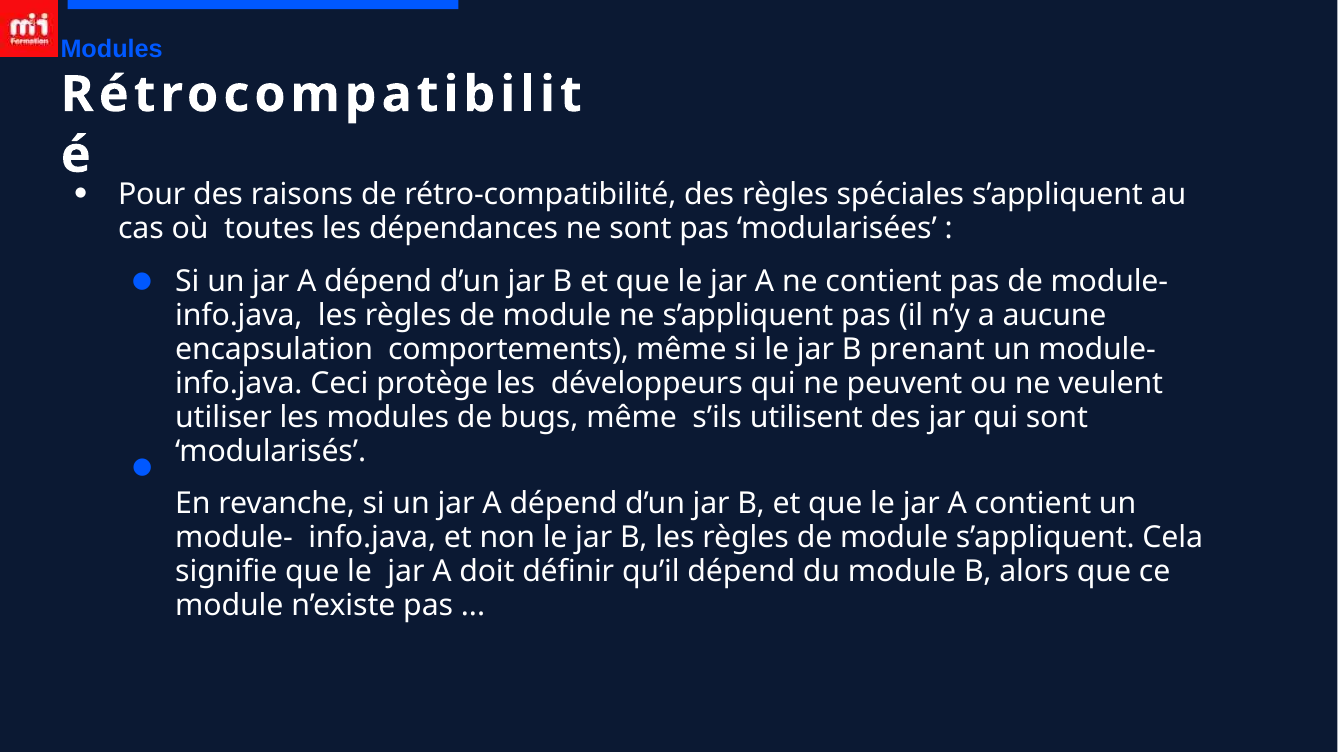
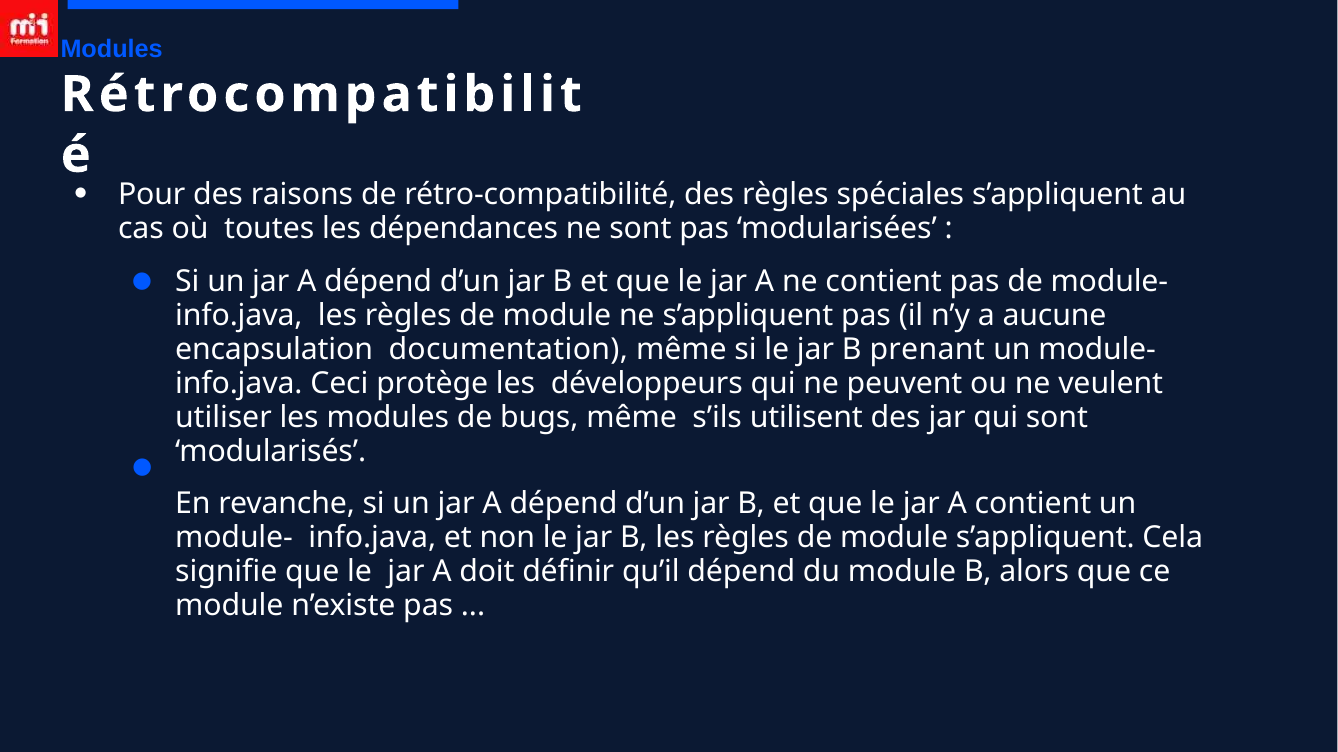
comportements: comportements -> documentation (508, 349)
